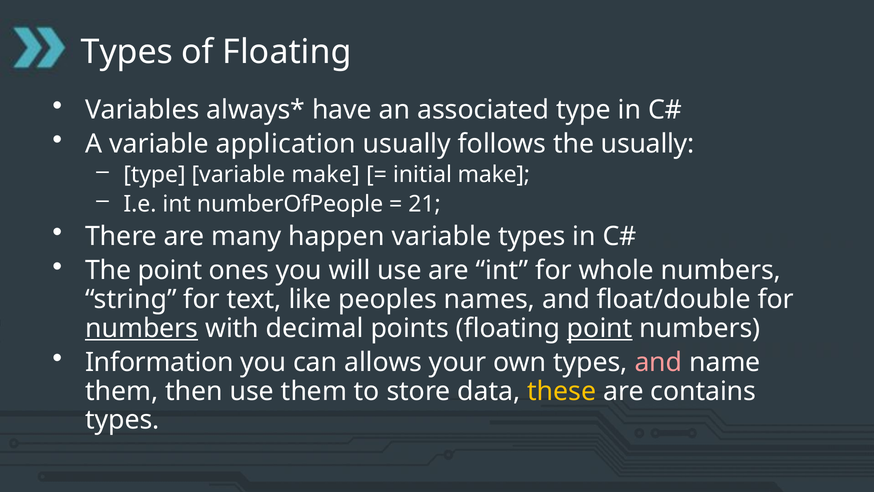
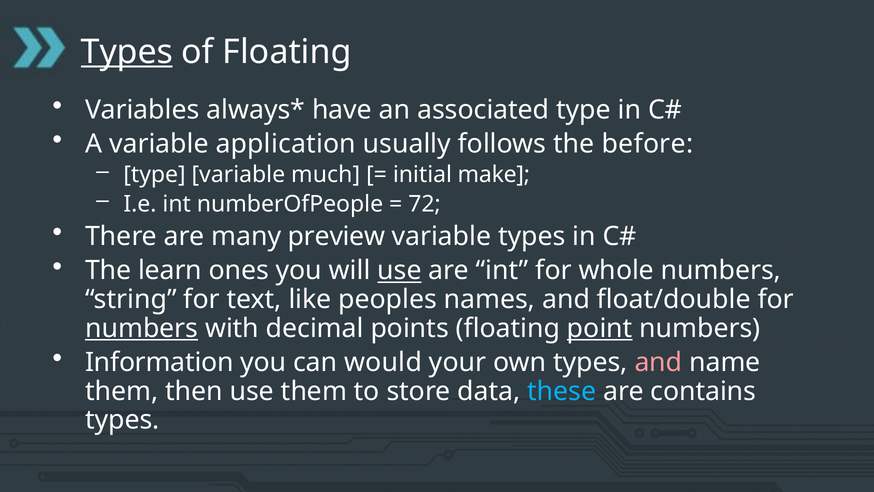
Types underline: none -> present (127, 52)
the usually: usually -> before (647, 144)
variable make: make -> much (326, 175)
21: 21 -> 72 (425, 204)
happen: happen -> preview (337, 236)
The point: point -> learn (170, 270)
use underline: none -> present (400, 270)
allows: allows -> would (383, 362)
these colour: yellow -> light blue (562, 391)
